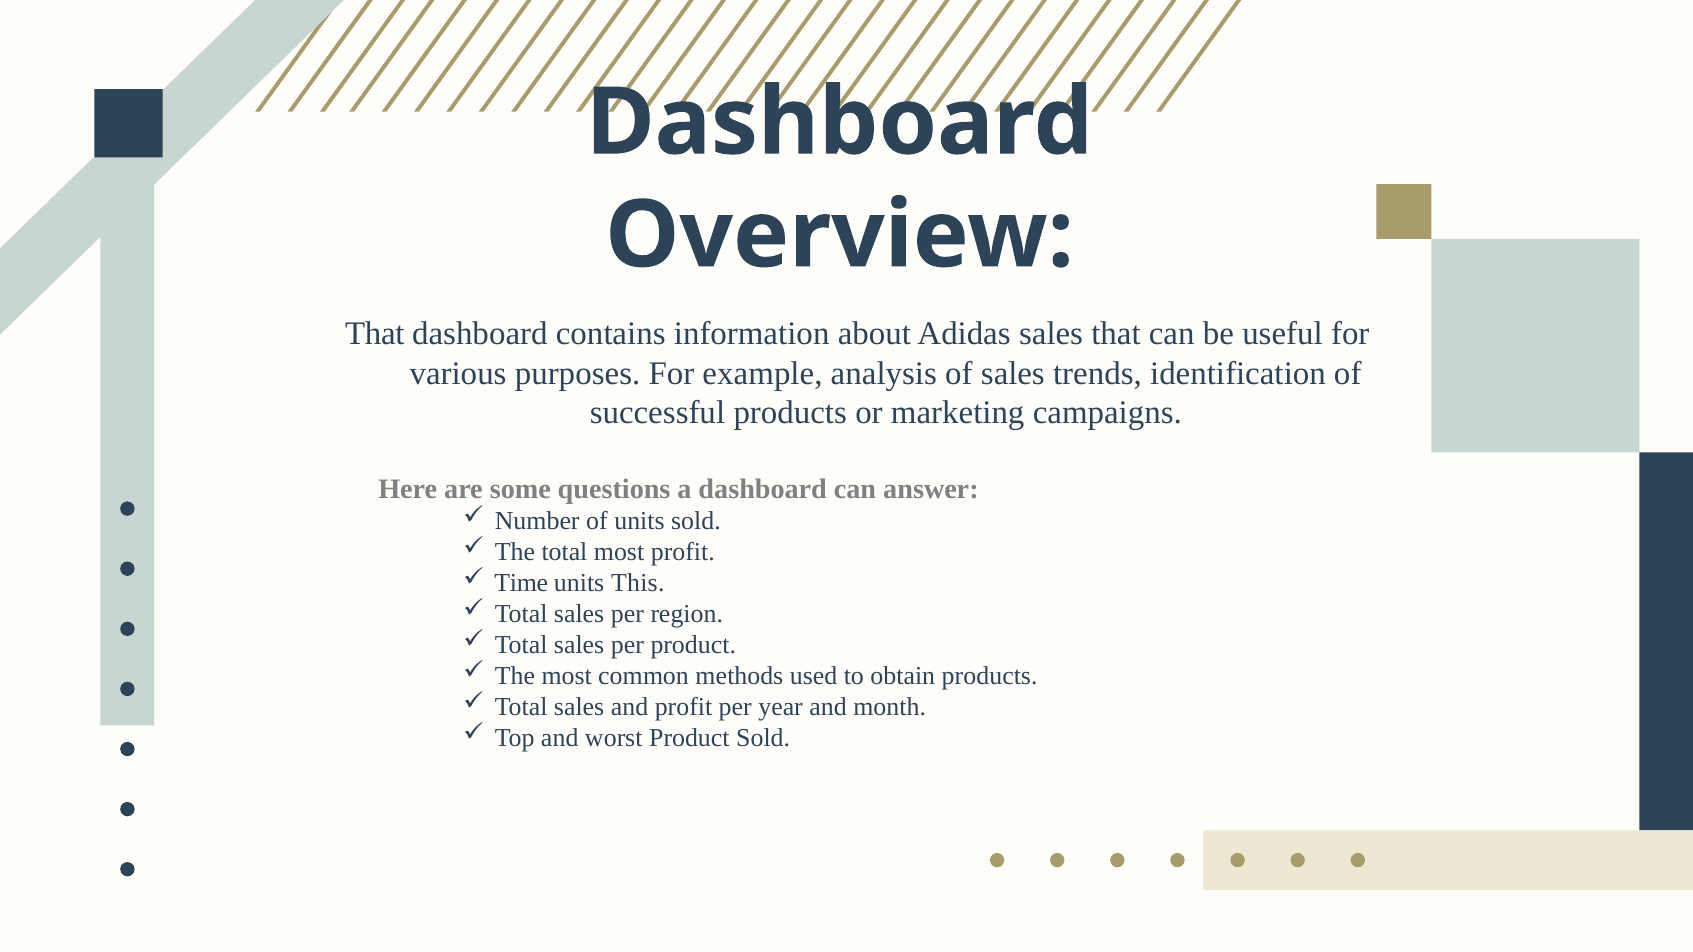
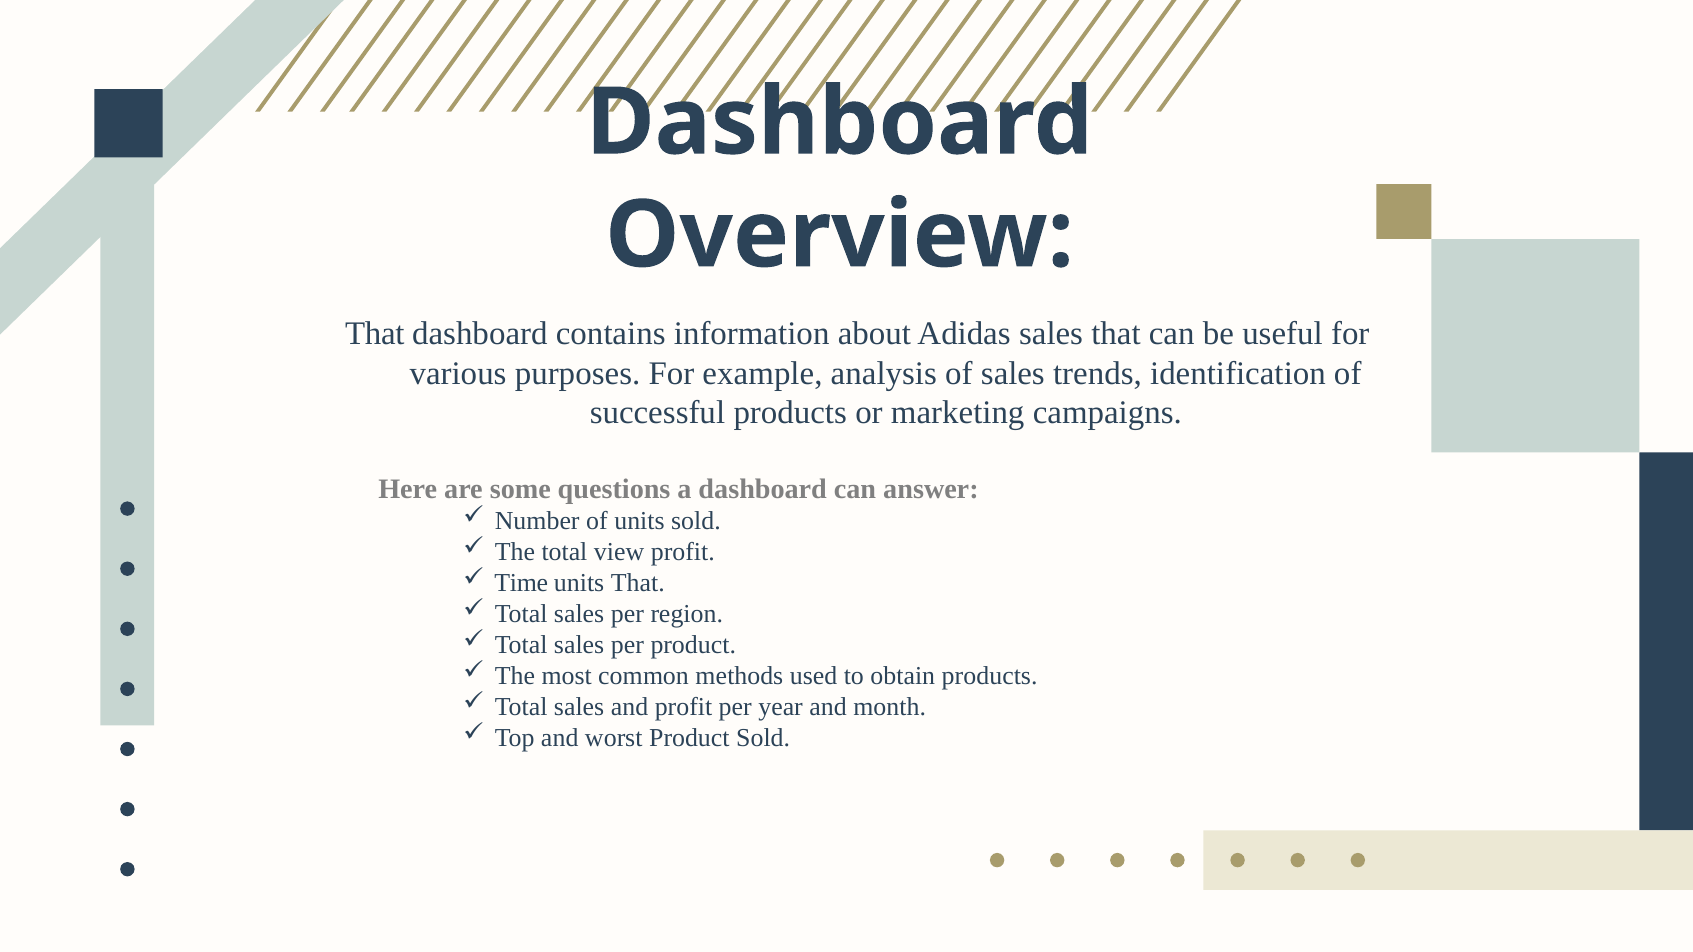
total most: most -> view (619, 552)
units This: This -> That (638, 583)
